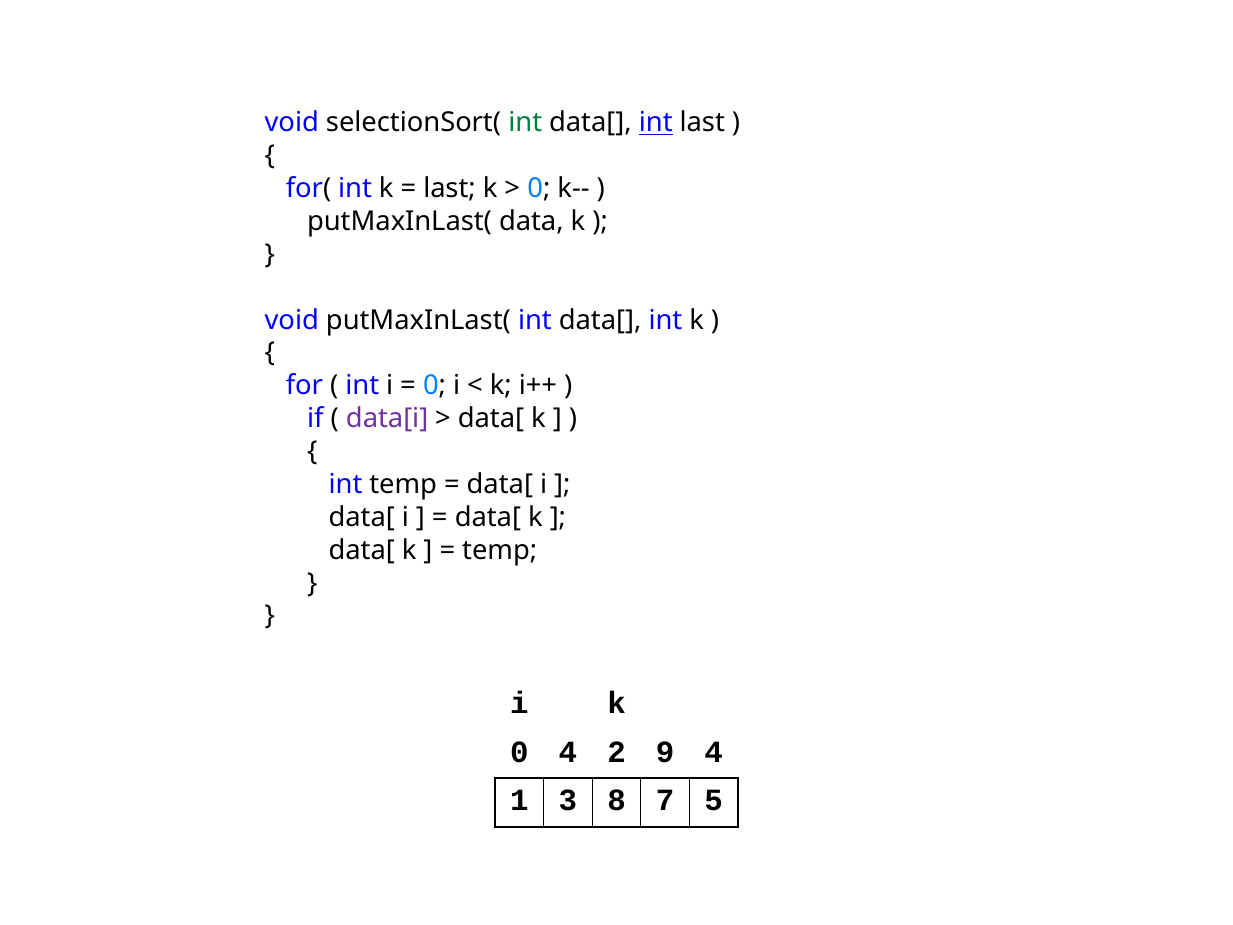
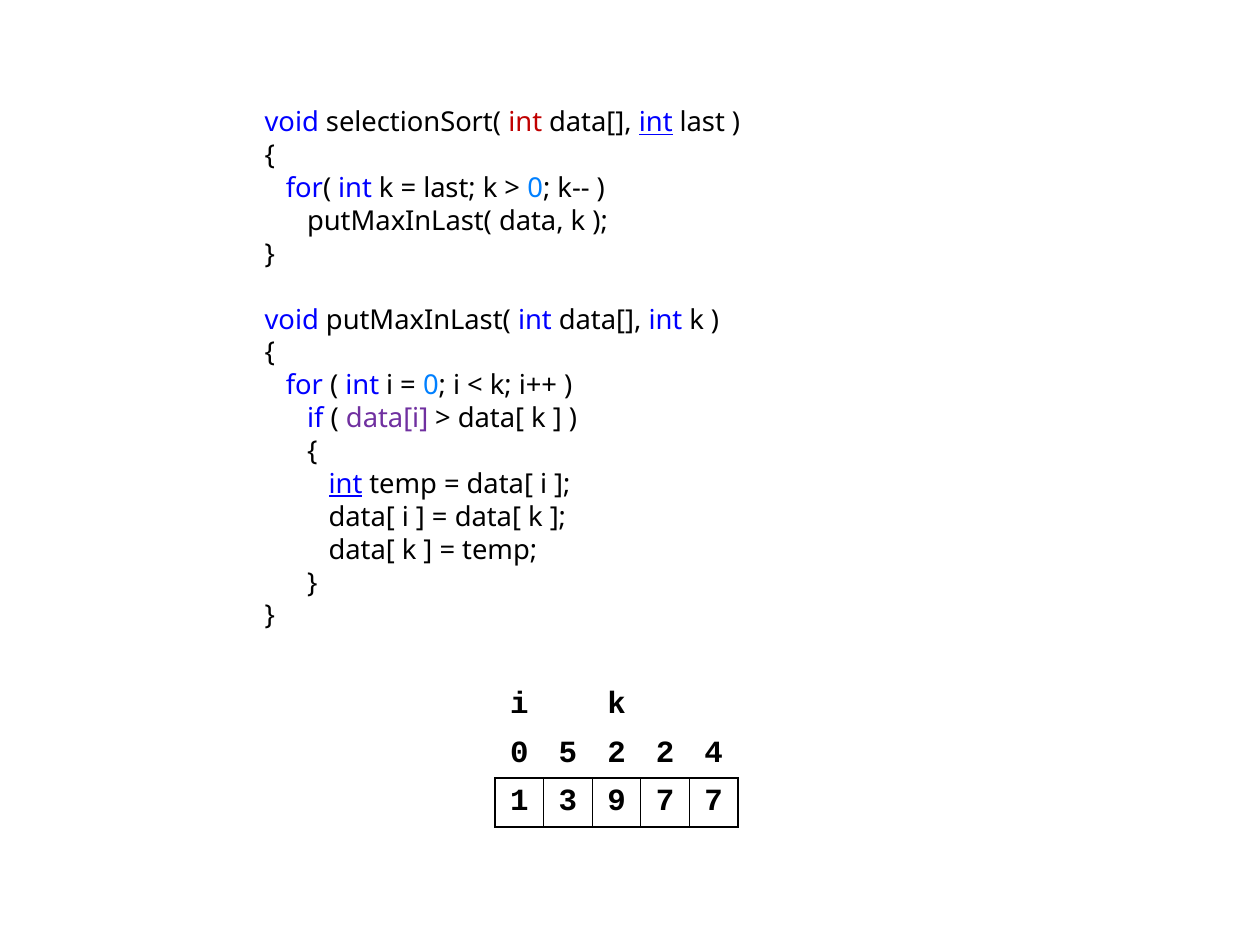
int colour: green -> red (525, 123)
int underline: none -> present (346, 484)
0 4: 4 -> 5 (568, 752)
2 9: 9 -> 2 (665, 752)
8: 8 -> 9 (617, 800)
7 5: 5 -> 7 (714, 800)
